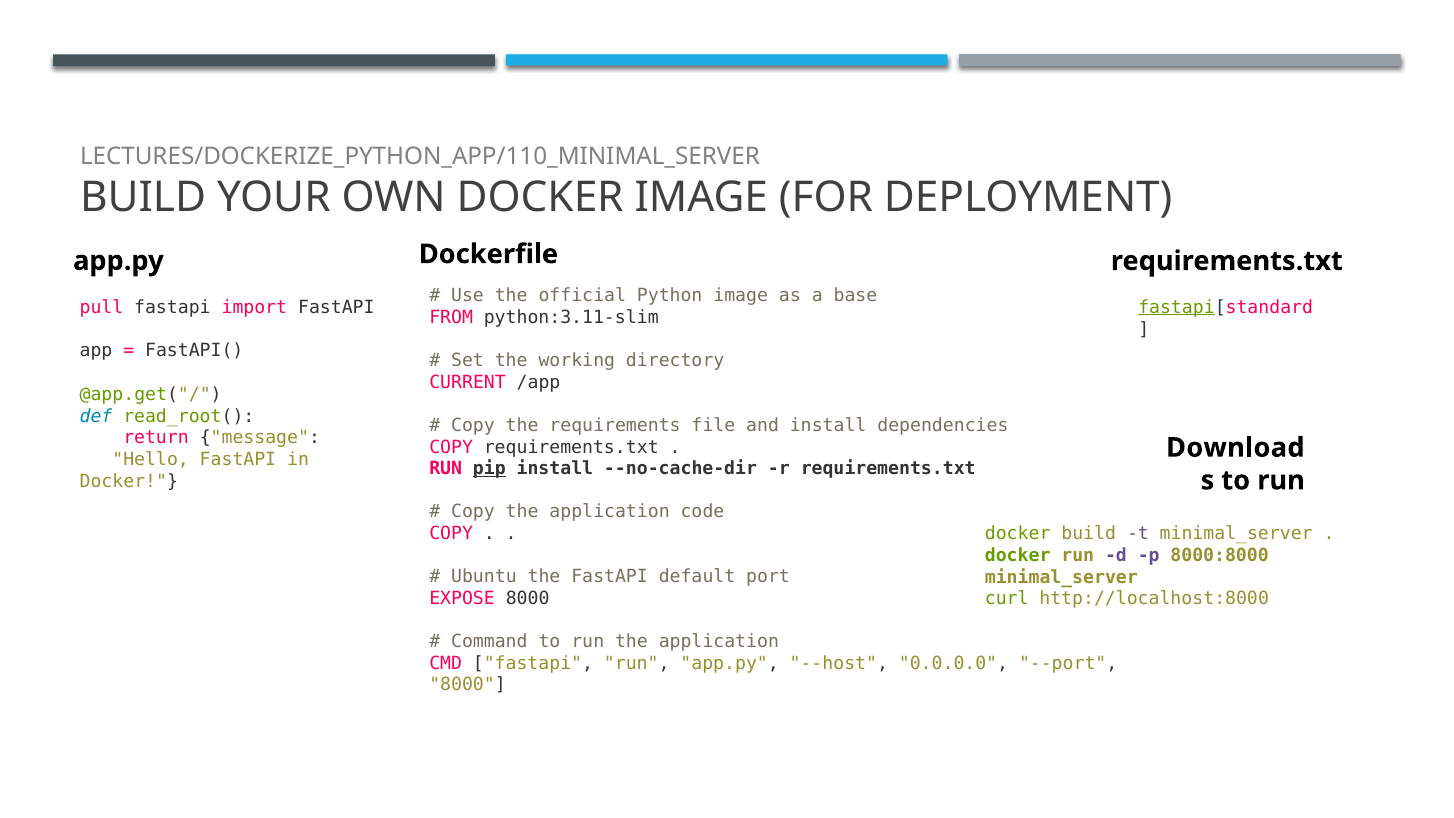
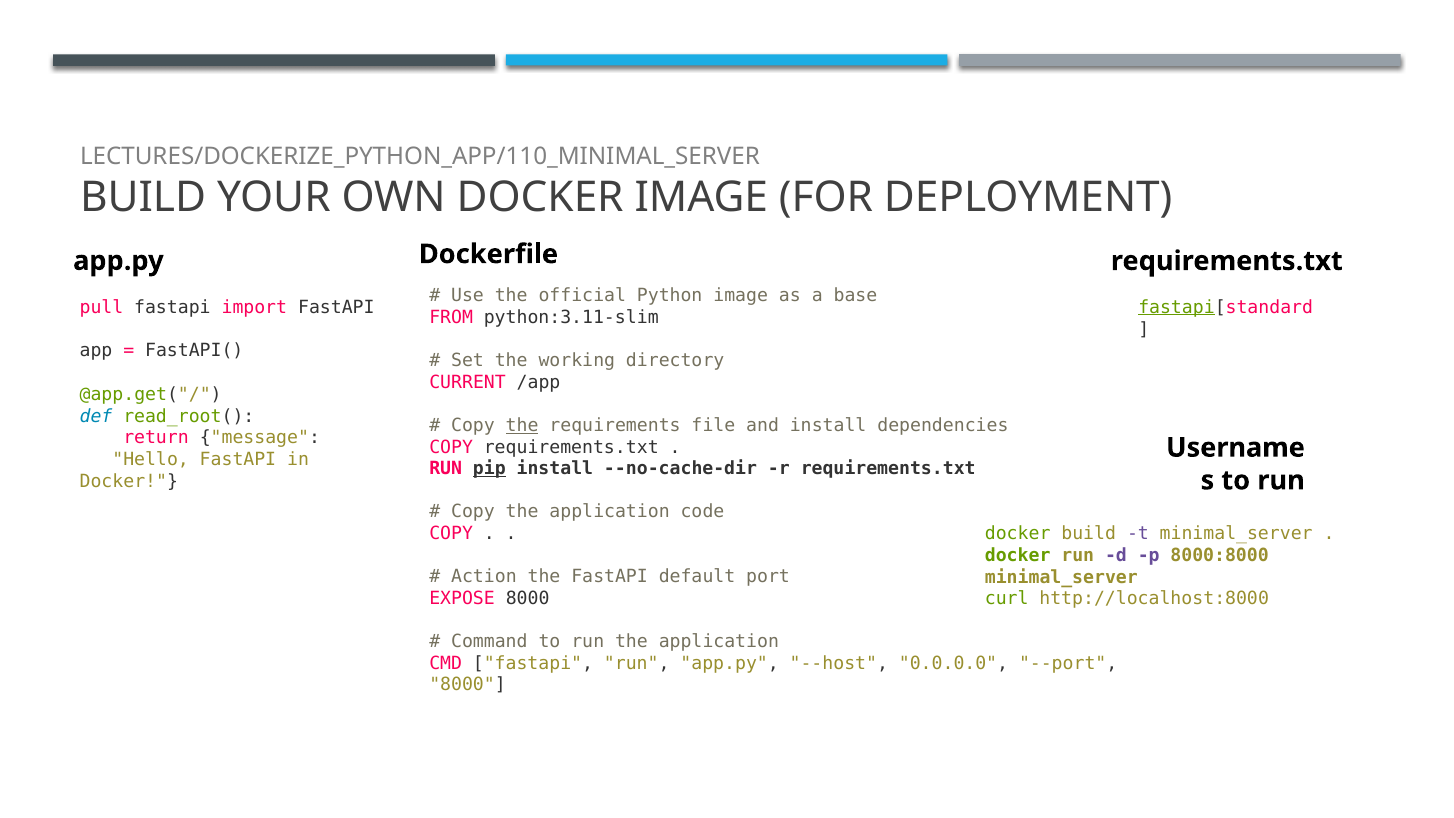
the underline: none -> present (522, 425)
Download: Download -> Username (1235, 448)
Ubuntu: Ubuntu -> Action (484, 577)
